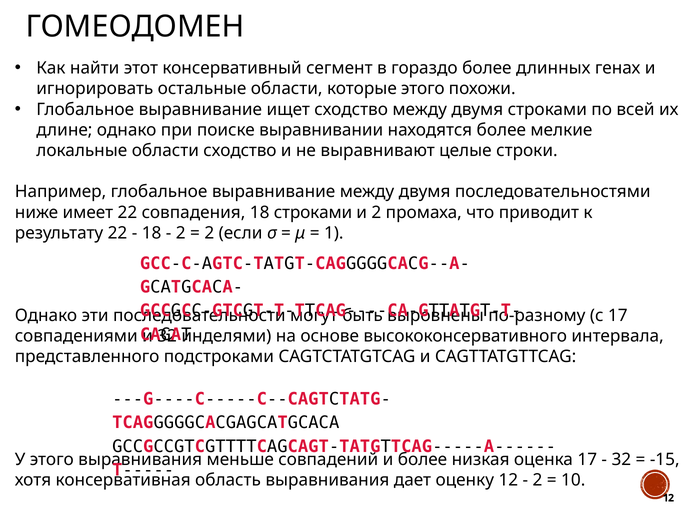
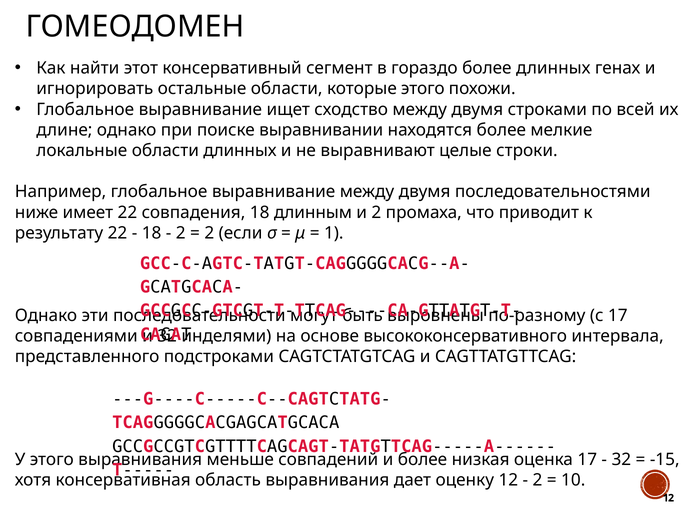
области сходство: сходство -> длинных (240, 151)
18 строками: строками -> длинным (313, 212)
